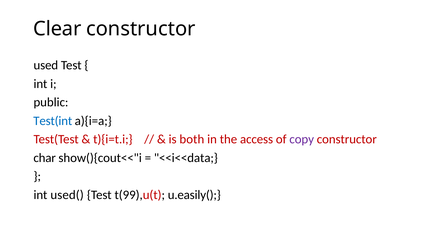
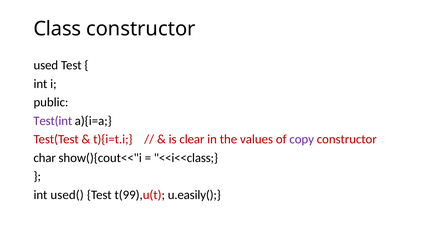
Clear: Clear -> Class (57, 29)
Test(int colour: blue -> purple (53, 121)
both: both -> clear (192, 139)
access: access -> values (257, 139)
<<i<<data: <<i<<data -> <<i<<class (186, 157)
